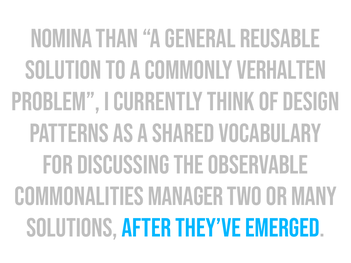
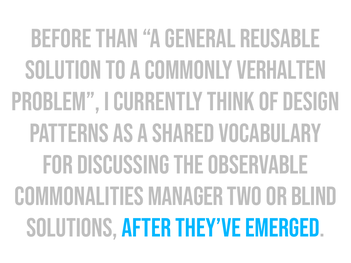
Nomina: Nomina -> Before (61, 39)
many: many -> blind (314, 197)
